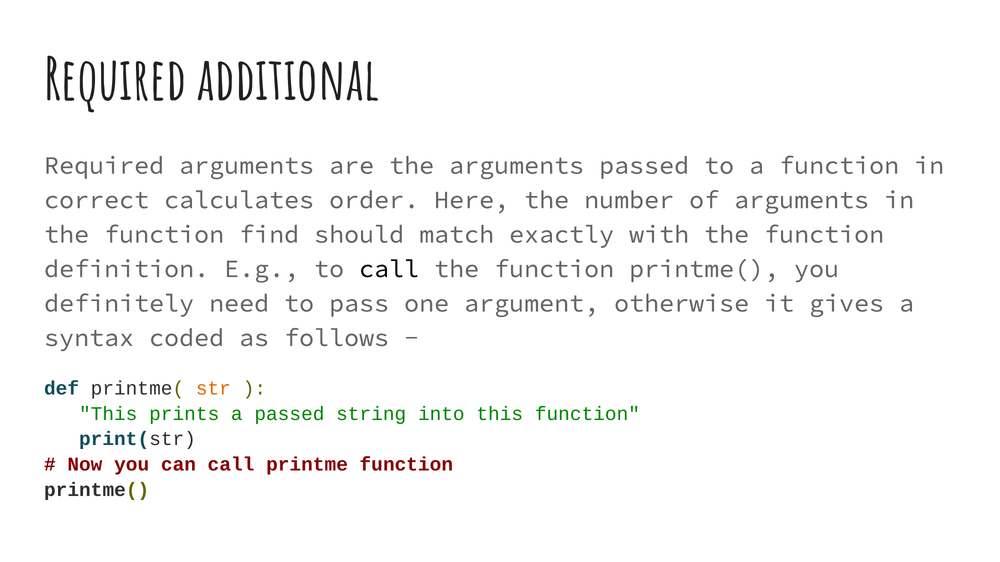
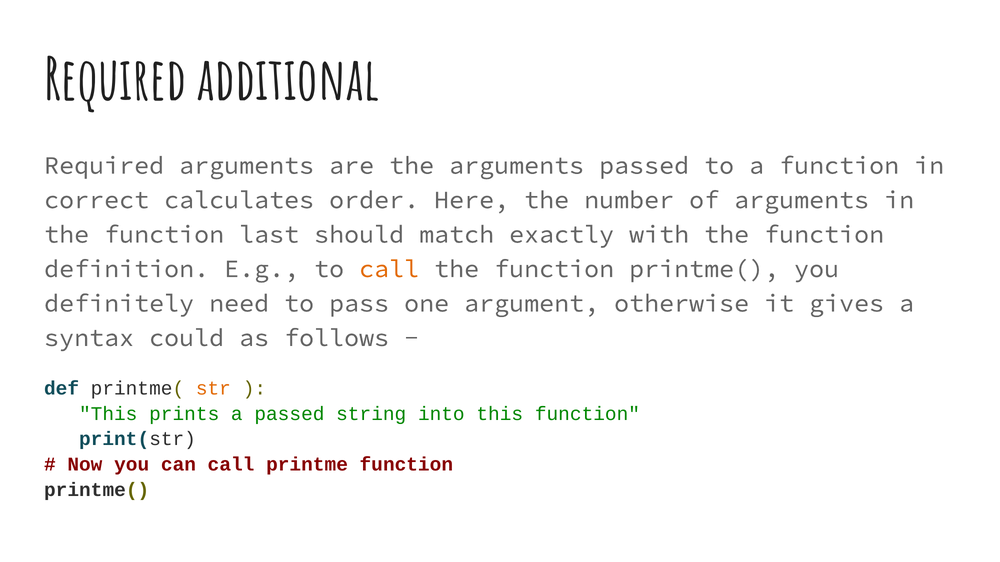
find: find -> last (269, 235)
call colour: black -> orange (389, 269)
coded: coded -> could (187, 338)
